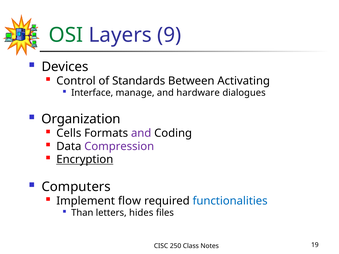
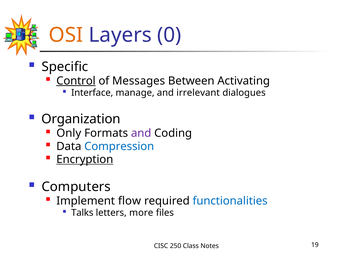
OSI colour: green -> orange (66, 35)
9: 9 -> 0 (169, 35)
Devices: Devices -> Specific (65, 67)
Control underline: none -> present (76, 81)
Standards: Standards -> Messages (139, 81)
hardware: hardware -> irrelevant (198, 93)
Cells: Cells -> Only (69, 133)
Compression colour: purple -> blue (119, 146)
Than: Than -> Talks (82, 213)
hides: hides -> more (141, 213)
